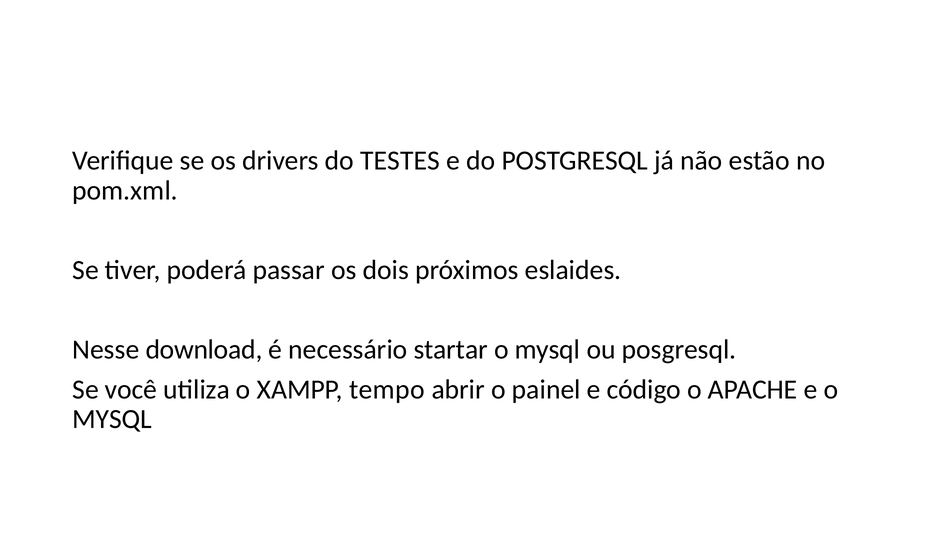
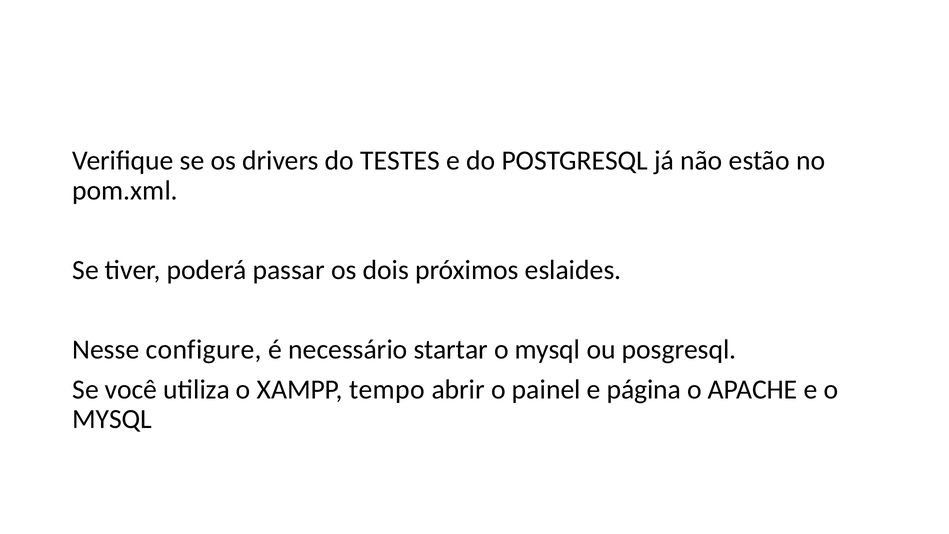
download: download -> configure (204, 350)
código: código -> página (644, 389)
